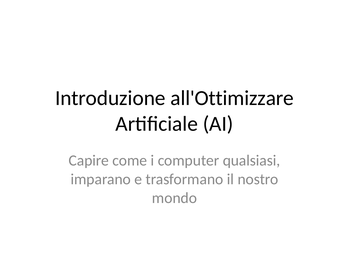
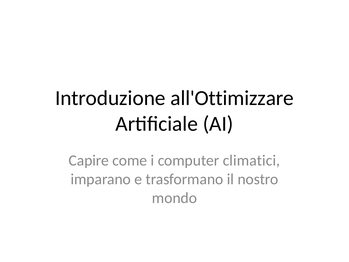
qualsiasi: qualsiasi -> climatici (251, 160)
